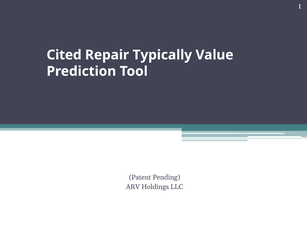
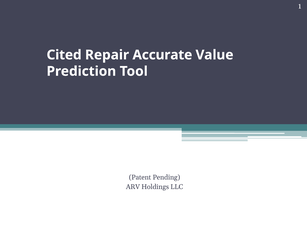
Typically: Typically -> Accurate (162, 55)
